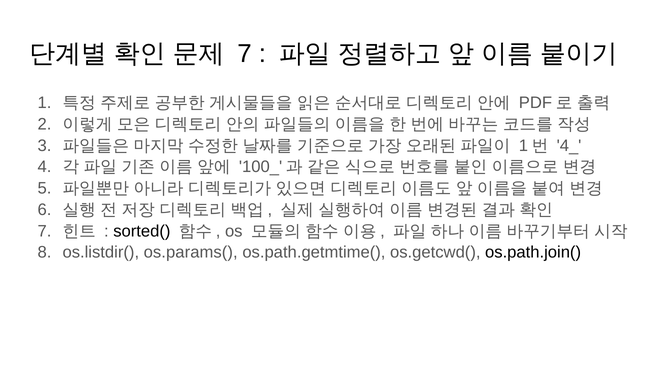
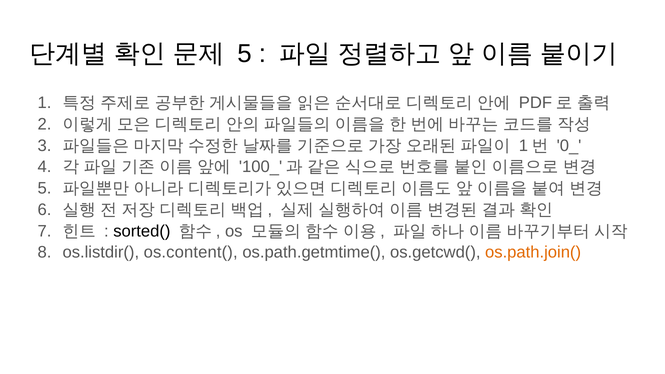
7: 7 -> 5 (245, 54)
4_: 4_ -> 0_ (569, 146)
os.params(: os.params( -> os.content( (191, 253)
os.path.join( colour: black -> orange (533, 253)
